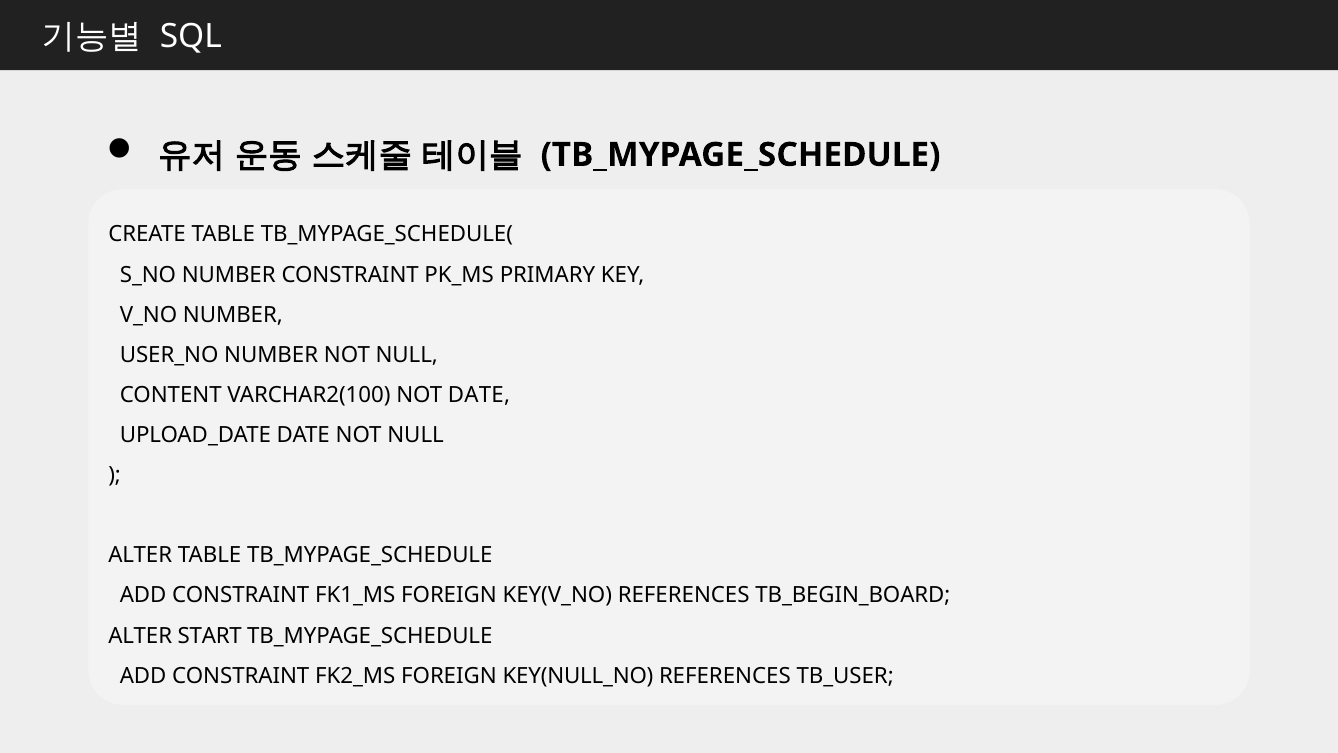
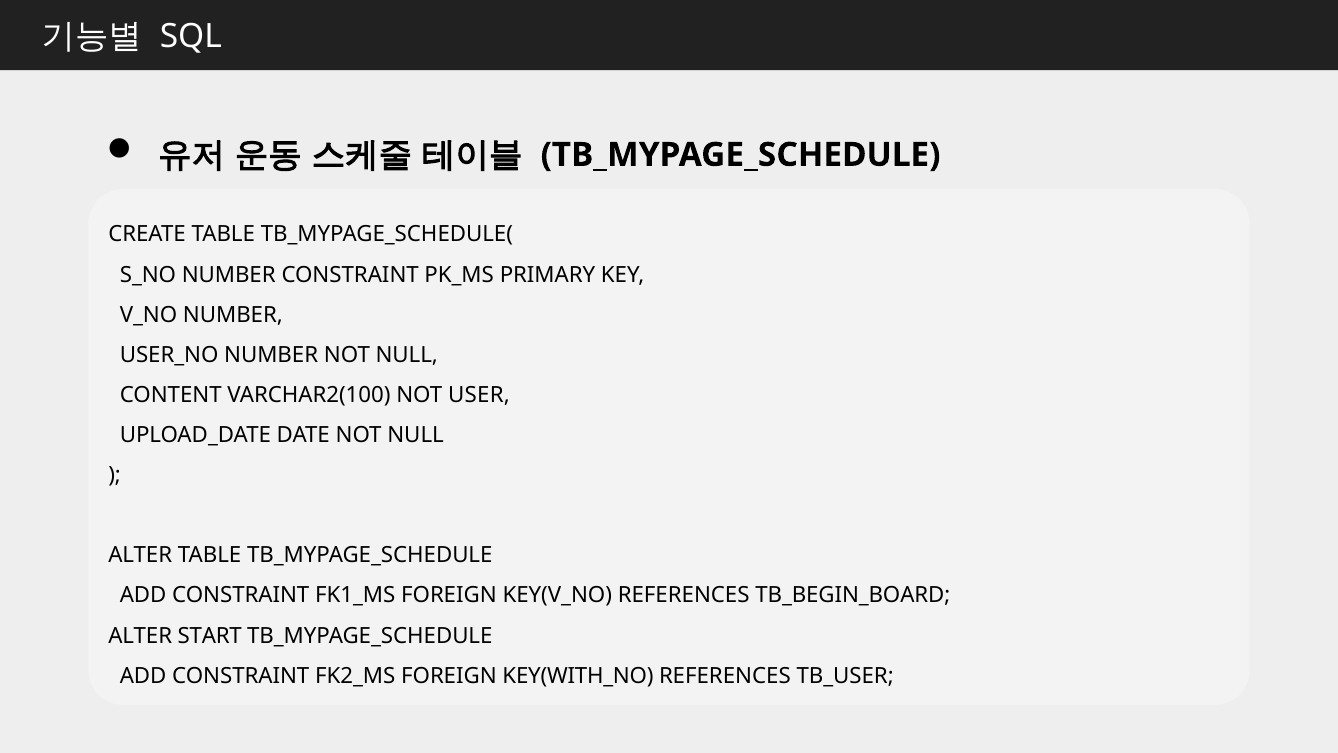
NOT DATE: DATE -> USER (479, 395)
KEY(NULL_NO: KEY(NULL_NO -> KEY(WITH_NO (578, 676)
